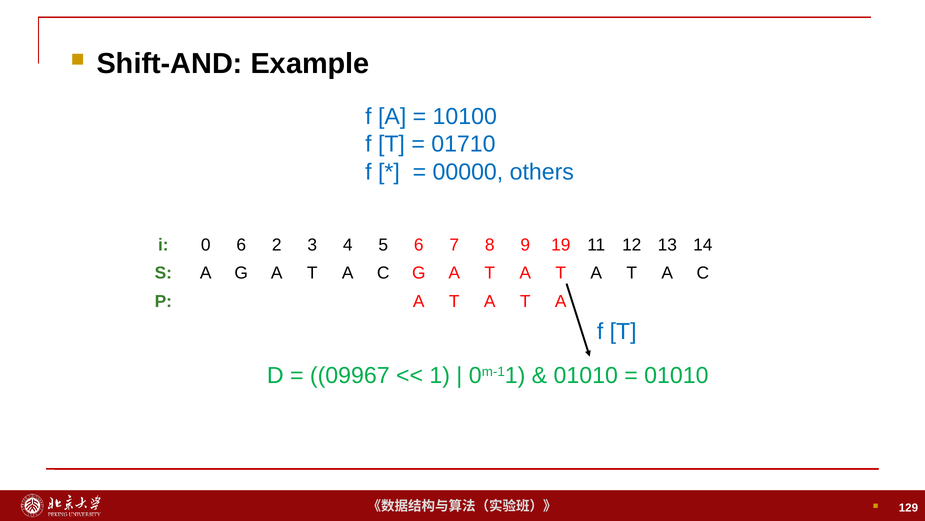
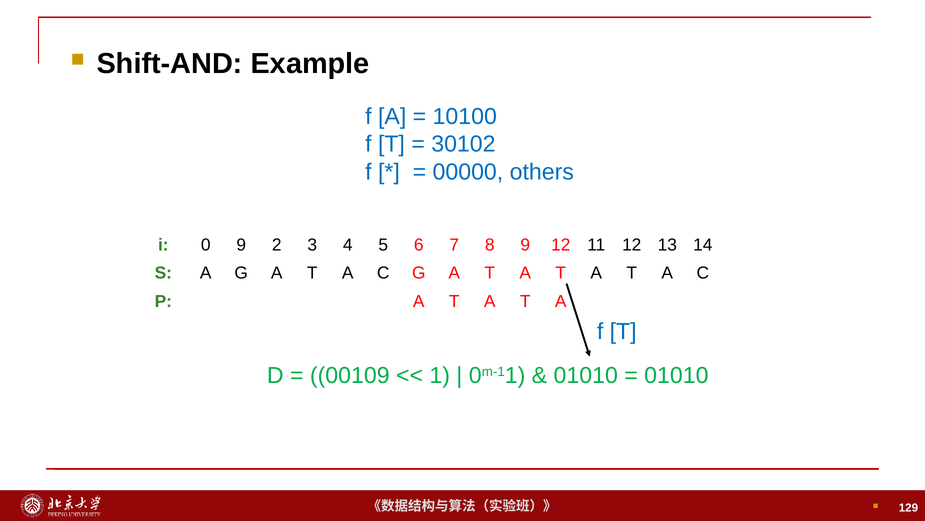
01710: 01710 -> 30102 (463, 144)
0 6: 6 -> 9 (241, 245)
9 19: 19 -> 12 (561, 245)
09967: 09967 -> 00109 (350, 375)
